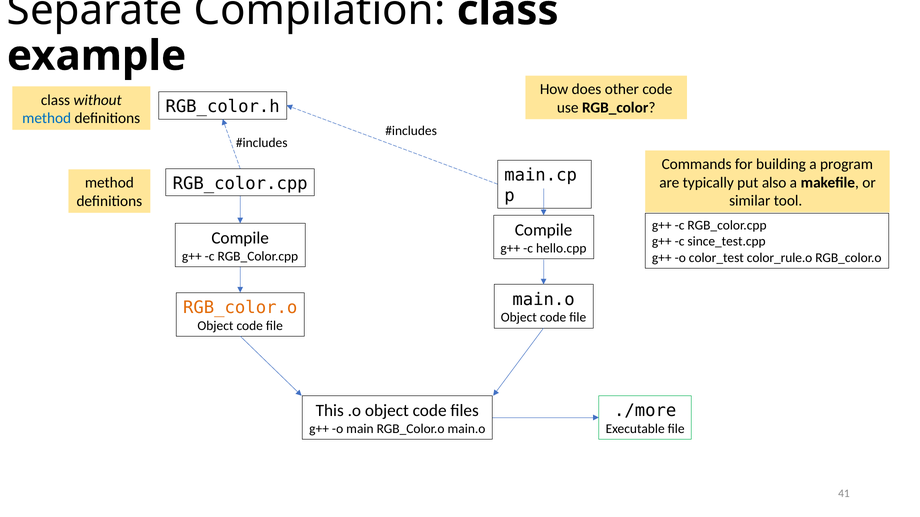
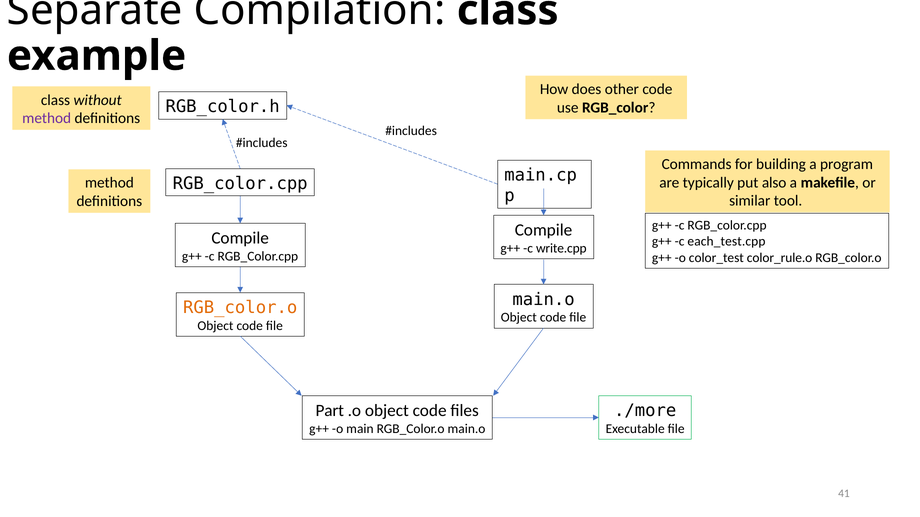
method colour: blue -> purple (47, 118)
since_test.cpp: since_test.cpp -> each_test.cpp (726, 242)
hello.cpp: hello.cpp -> write.cpp (561, 249)
This: This -> Part (330, 411)
